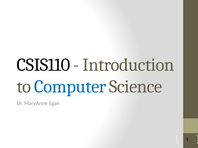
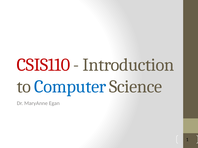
CSIS110 colour: black -> red (43, 65)
